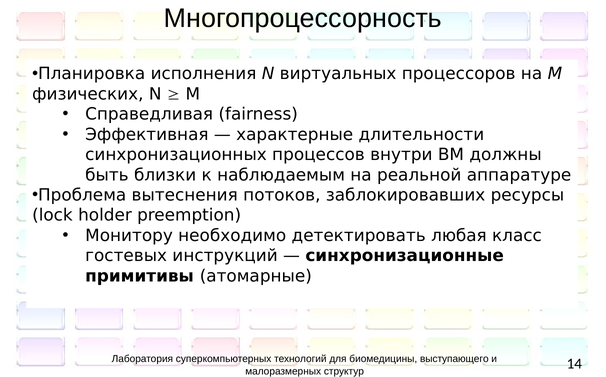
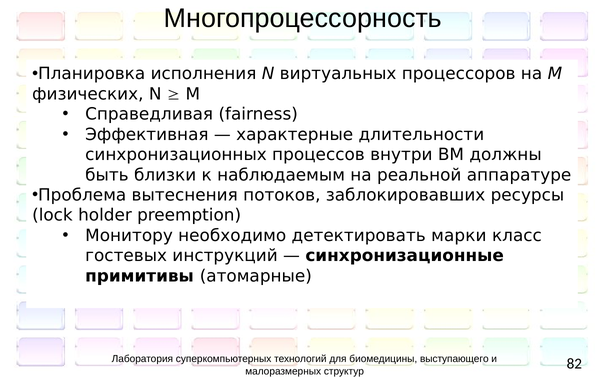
любая: любая -> марки (459, 236)
14: 14 -> 82 (574, 364)
